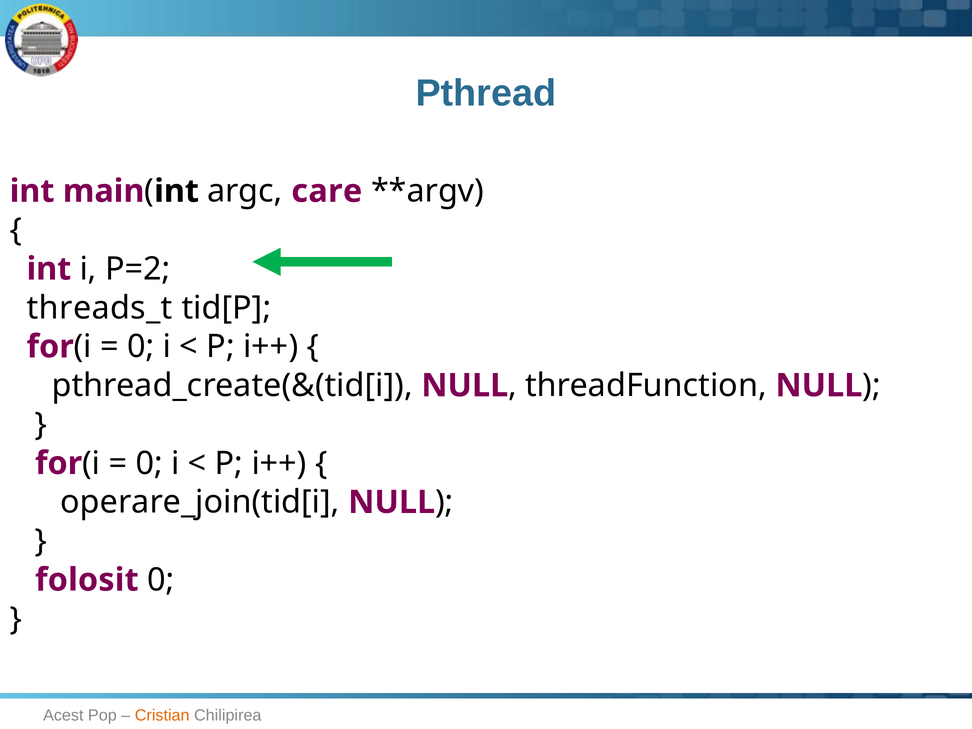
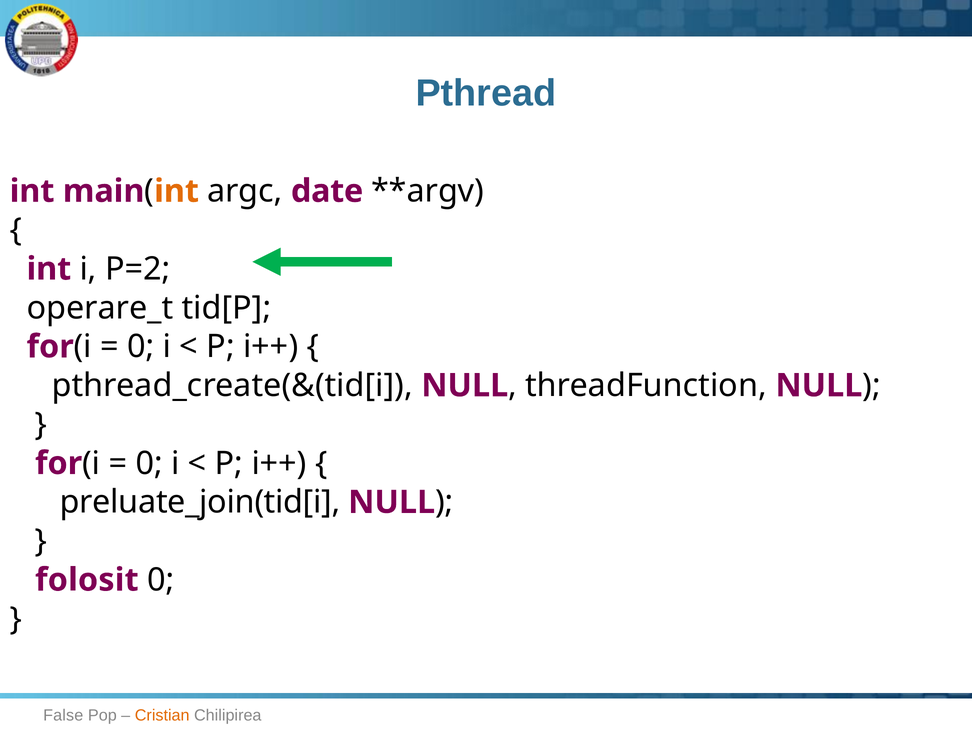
int colour: black -> orange (177, 191)
care: care -> date (327, 191)
threads_t: threads_t -> operare_t (100, 308)
operare_join(tid[i: operare_join(tid[i -> preluate_join(tid[i (200, 502)
Acest: Acest -> False (63, 716)
